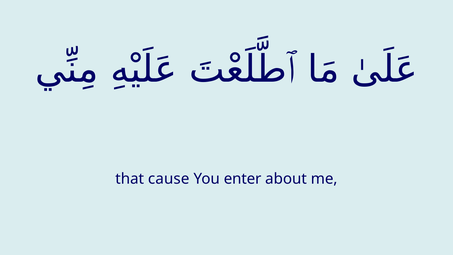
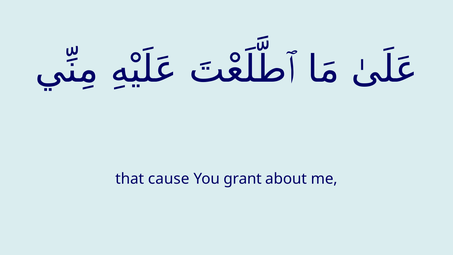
enter: enter -> grant (243, 179)
